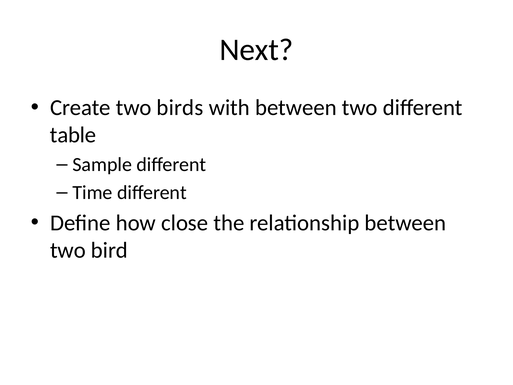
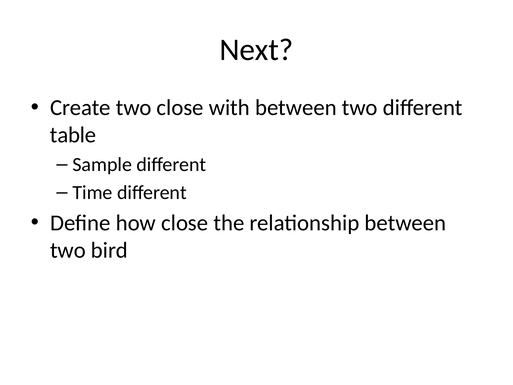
two birds: birds -> close (180, 108)
